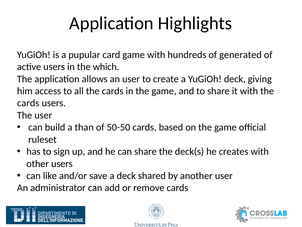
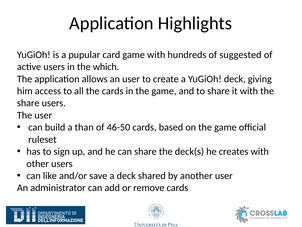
generated: generated -> suggested (240, 55)
cards: cards -> share (28, 103)
50-50: 50-50 -> 46-50 (118, 127)
